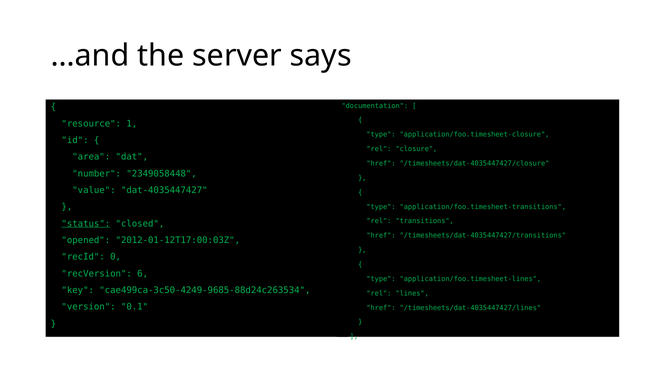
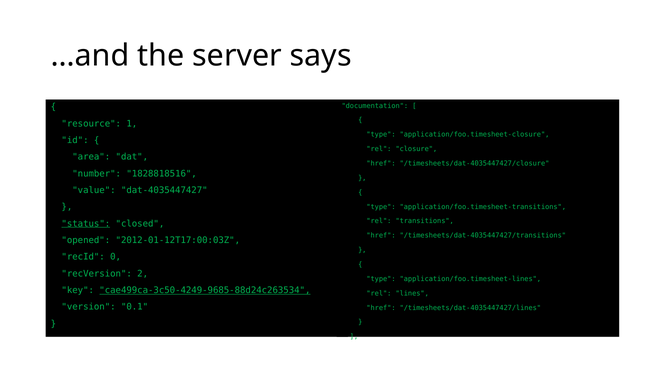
2349058448: 2349058448 -> 1828818516 (162, 174)
6: 6 -> 2 (143, 274)
cae499ca-3c50-4249-9685-88d24c263534 underline: none -> present (205, 290)
